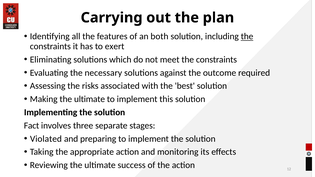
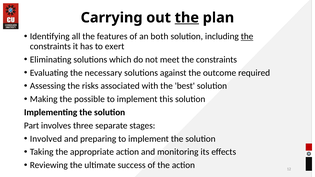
the underline: none -> present (187, 18)
Making the ultimate: ultimate -> possible (89, 99)
Fact: Fact -> Part (32, 126)
Violated: Violated -> Involved (46, 139)
